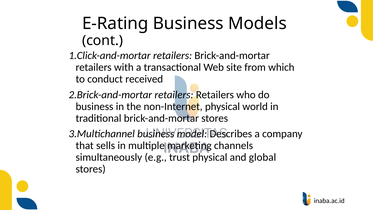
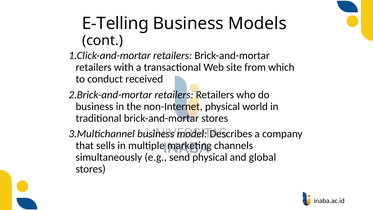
E-Rating: E-Rating -> E-Telling (115, 24)
trust: trust -> send (180, 157)
